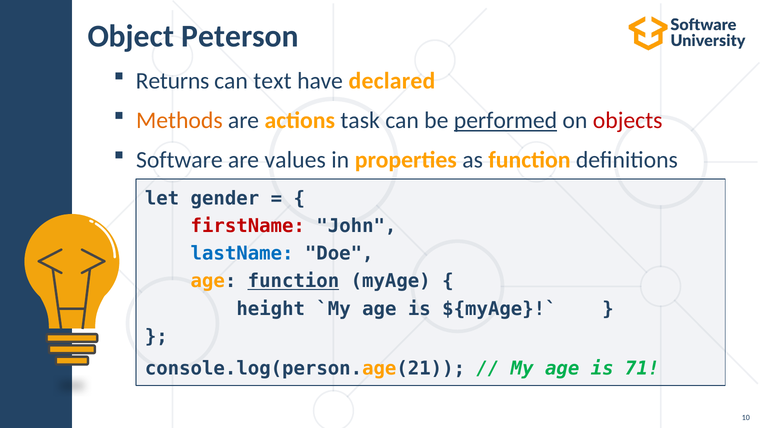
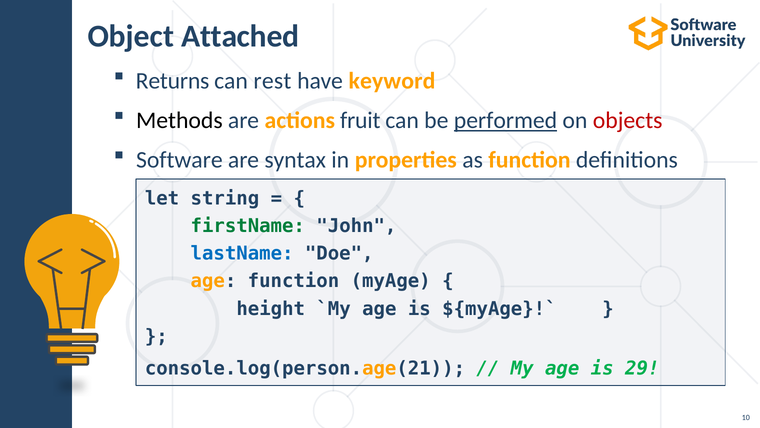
Peterson: Peterson -> Attached (240, 36)
text: text -> rest (272, 81)
declared: declared -> keyword (392, 81)
Methods colour: orange -> black (179, 120)
task: task -> fruit (360, 120)
values: values -> syntax (295, 160)
gender: gender -> string (225, 198)
firstName colour: red -> green (248, 226)
function underline: present -> none (293, 281)
71: 71 -> 29 (642, 368)
